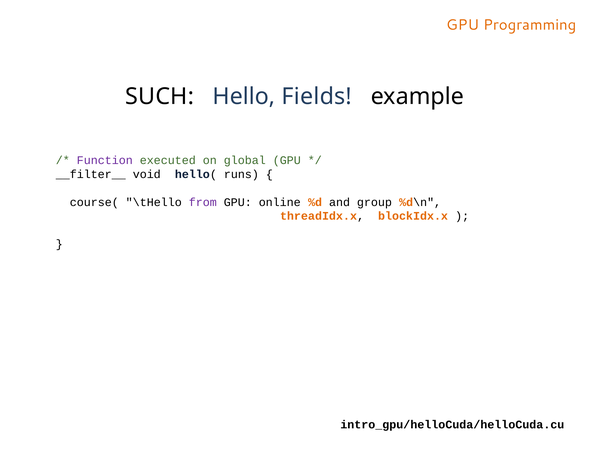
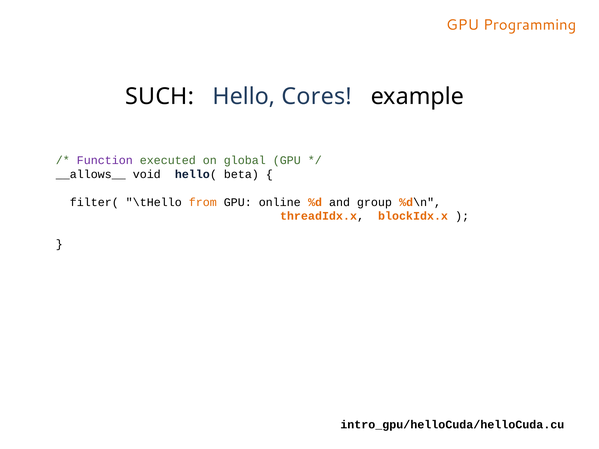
Fields: Fields -> Cores (317, 96)
__filter__: __filter__ -> __allows__ (91, 174)
runs: runs -> beta (241, 174)
course(: course( -> filter( (94, 202)
from colour: purple -> orange (203, 202)
